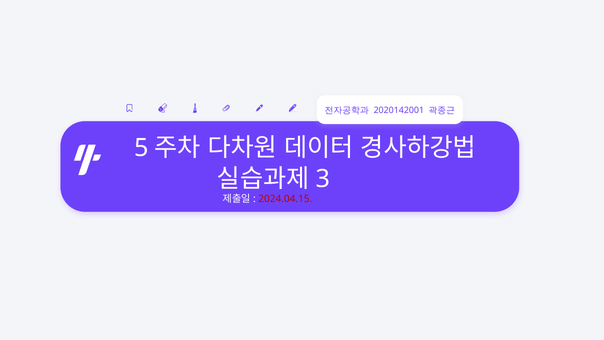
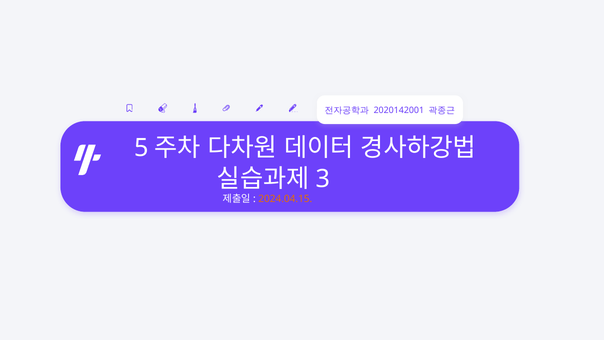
2024.04.15 colour: red -> orange (285, 199)
